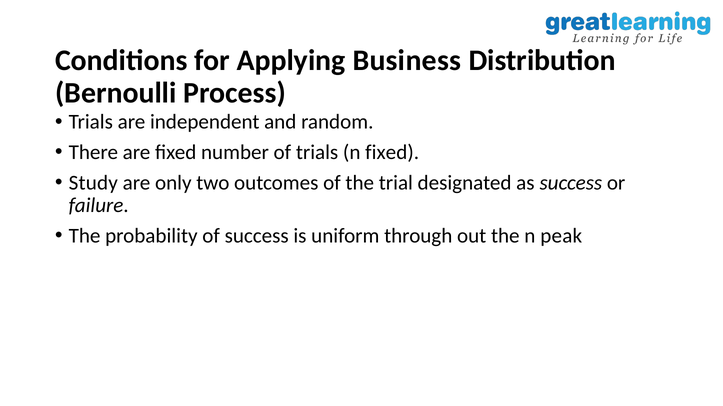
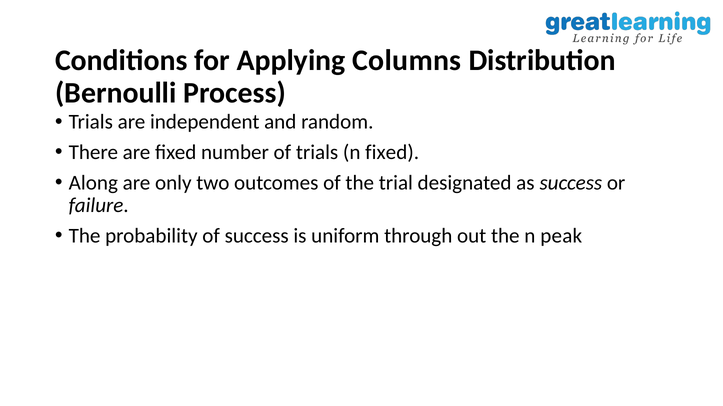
Business: Business -> Columns (407, 61)
Study: Study -> Along (93, 183)
